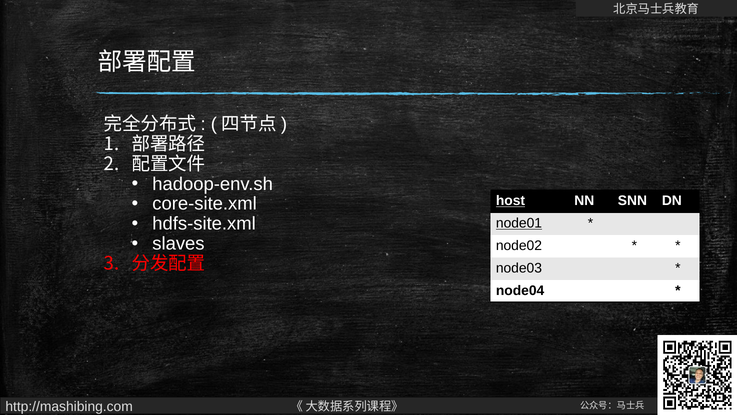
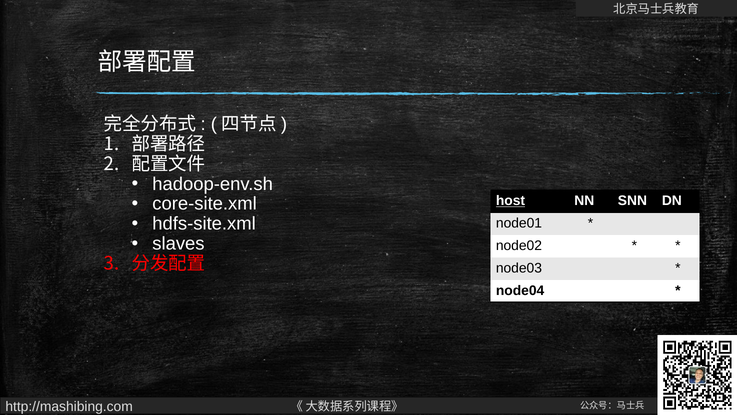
node01 underline: present -> none (519, 223)
